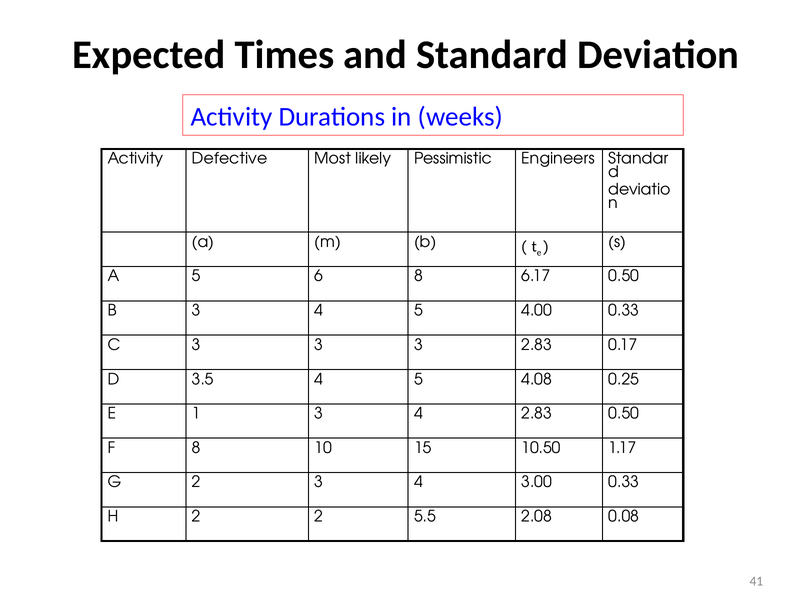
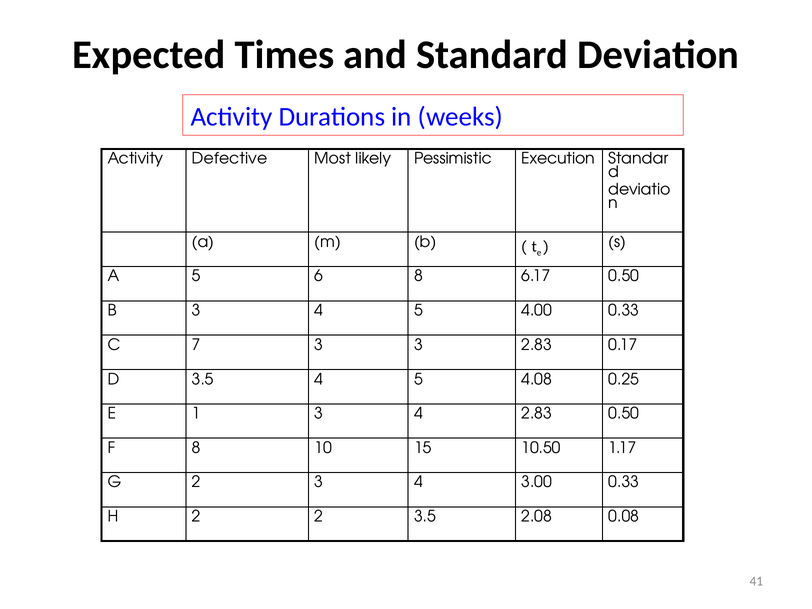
Engineers: Engineers -> Execution (558, 159)
C 3: 3 -> 7 (196, 345)
2 5.5: 5.5 -> 3.5 (425, 517)
